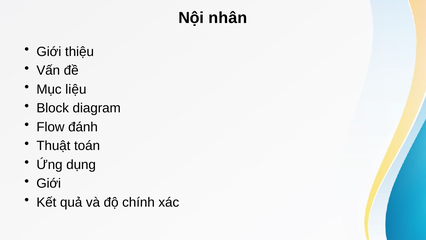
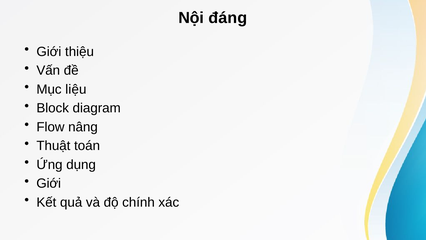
nhân: nhân -> đáng (228, 18)
đánh: đánh -> nâng (83, 127)
